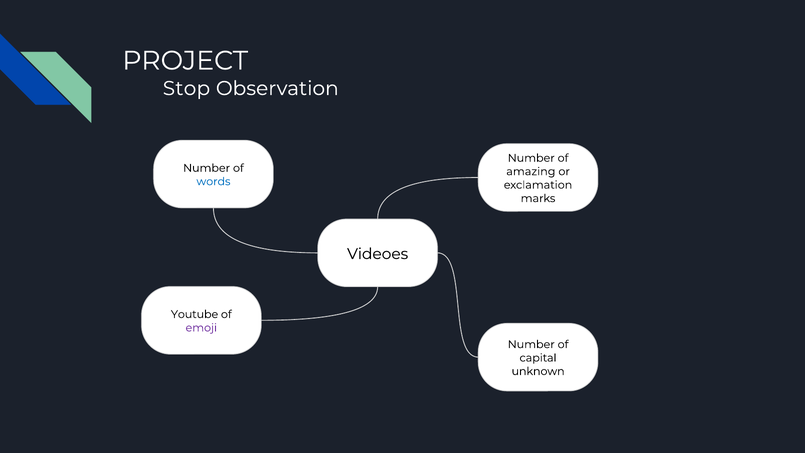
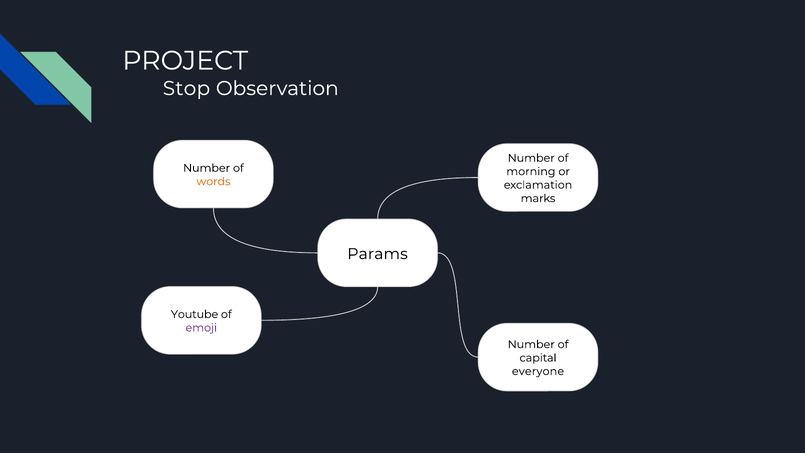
amazing: amazing -> morning (531, 171)
words colour: blue -> orange (213, 181)
Videoes: Videoes -> Params (378, 254)
unknown: unknown -> everyone (538, 371)
